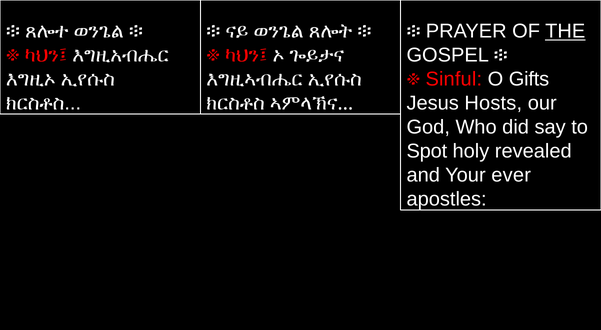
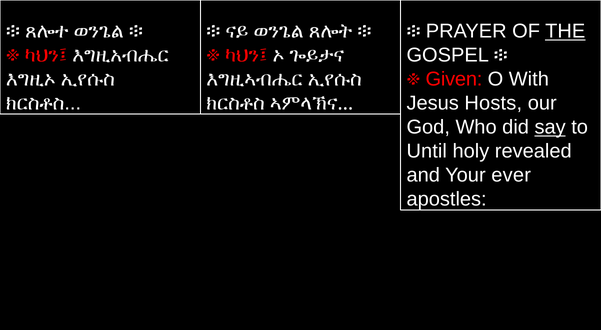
Sinful: Sinful -> Given (454, 80)
Gifts: Gifts -> With (529, 80)
say underline: none -> present (550, 128)
Spot: Spot -> Until (427, 152)
